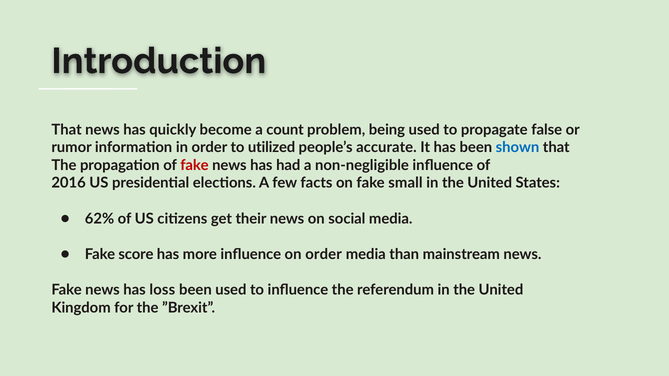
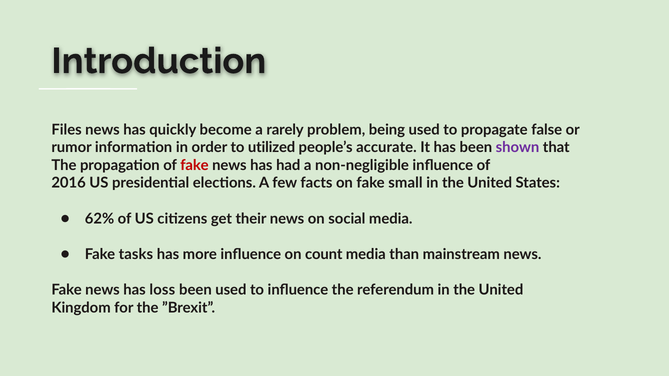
That: That -> Files (67, 130)
count: count -> rarely (285, 130)
shown colour: blue -> purple (517, 148)
score: score -> tasks (136, 255)
on order: order -> count (324, 255)
